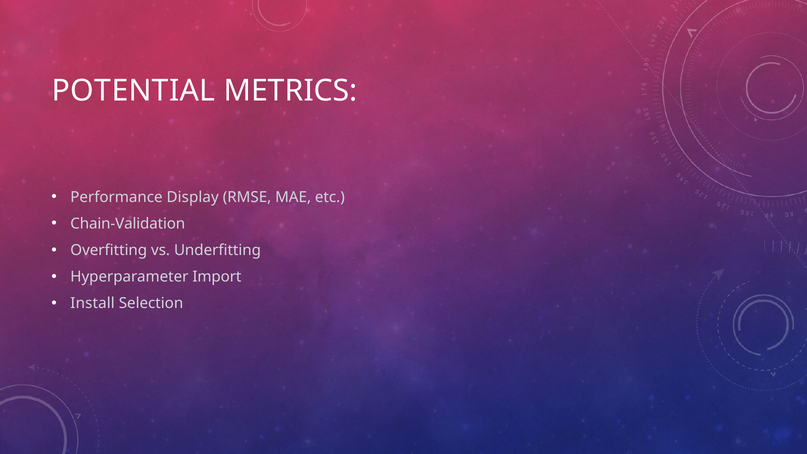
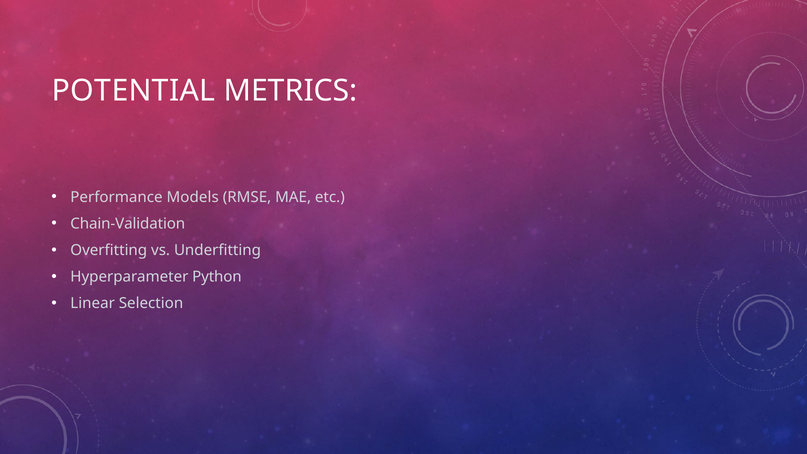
Display: Display -> Models (193, 197)
Import: Import -> Python (217, 277)
Install: Install -> Linear (93, 303)
